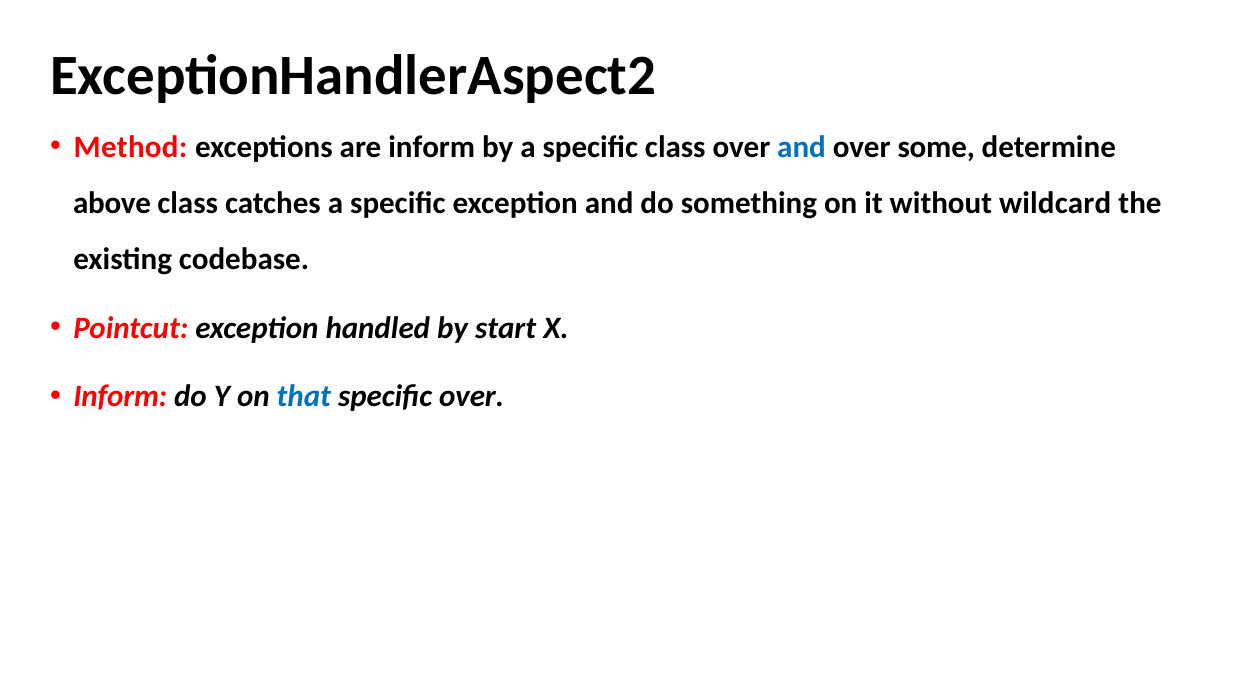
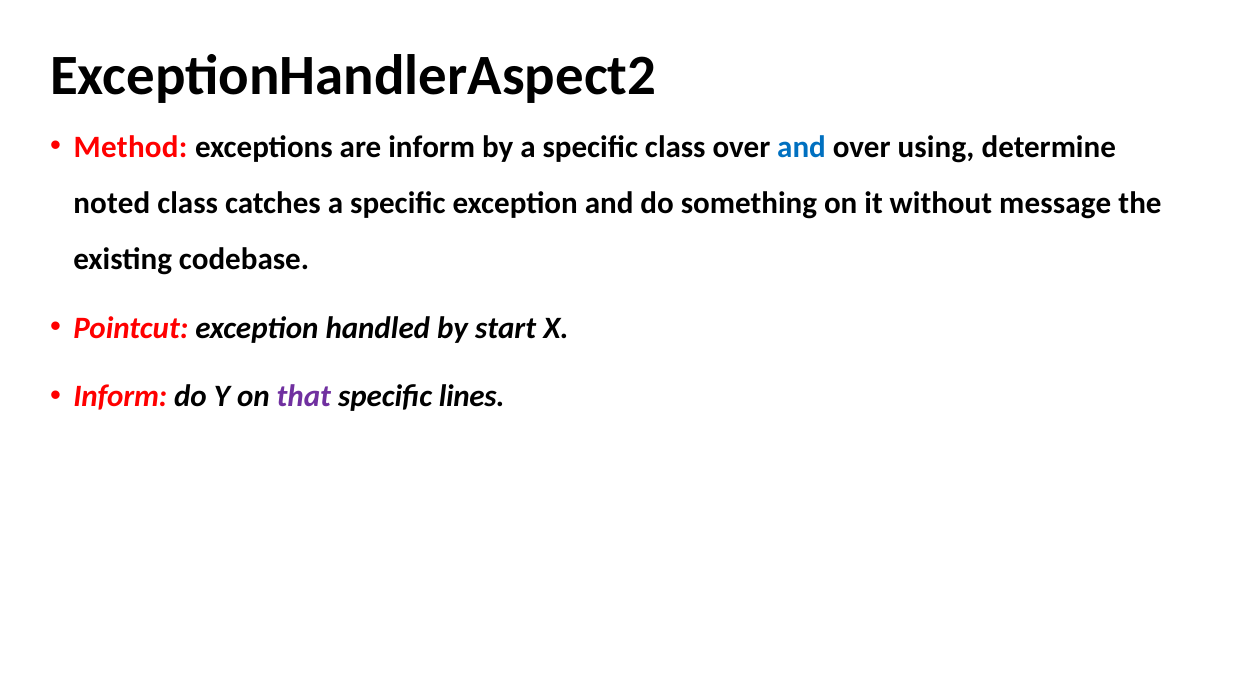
some: some -> using (936, 147)
above: above -> noted (112, 203)
wildcard: wildcard -> message (1055, 203)
that colour: blue -> purple (304, 396)
specific over: over -> lines (472, 396)
